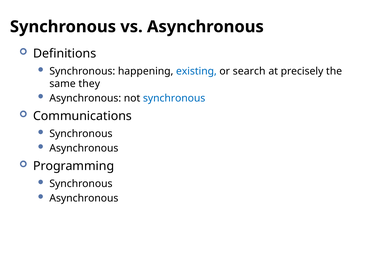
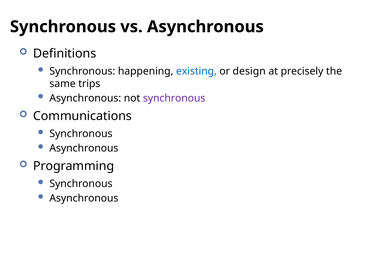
search: search -> design (249, 71)
they: they -> trips (89, 84)
synchronous colour: blue -> purple (174, 98)
